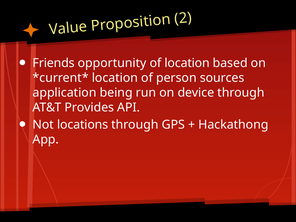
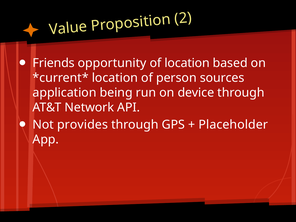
Provides: Provides -> Network (89, 107)
locations: locations -> provides (82, 125)
Hackathong: Hackathong -> Placeholder (233, 125)
